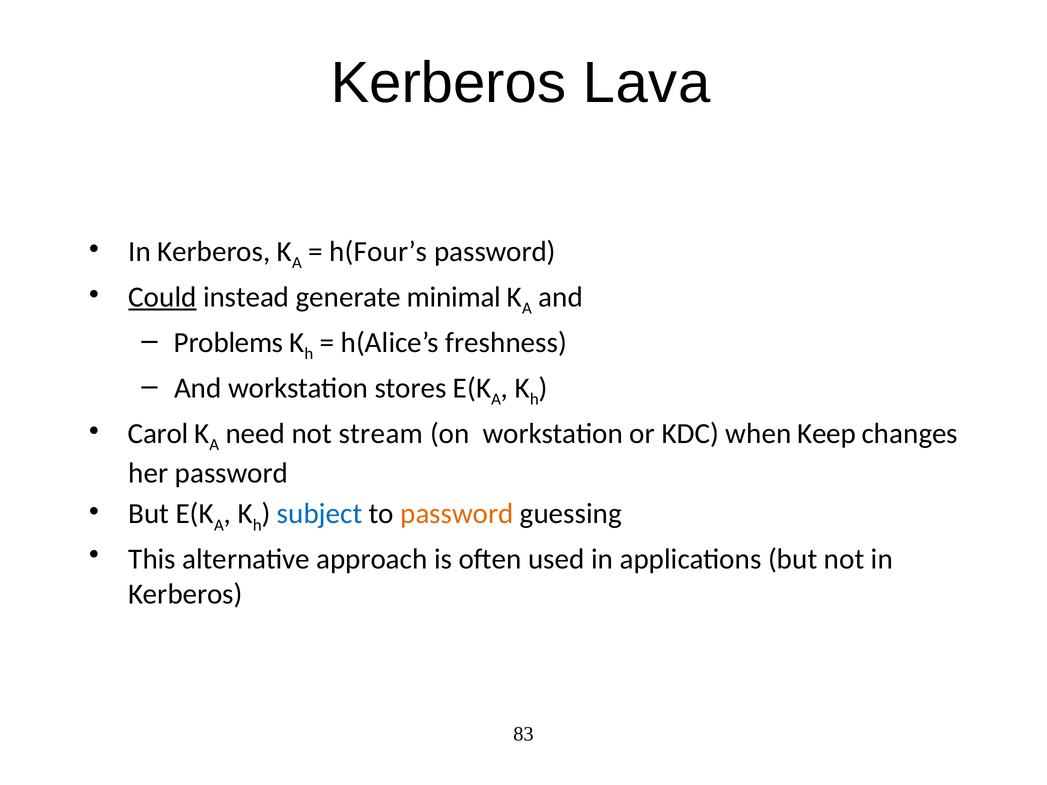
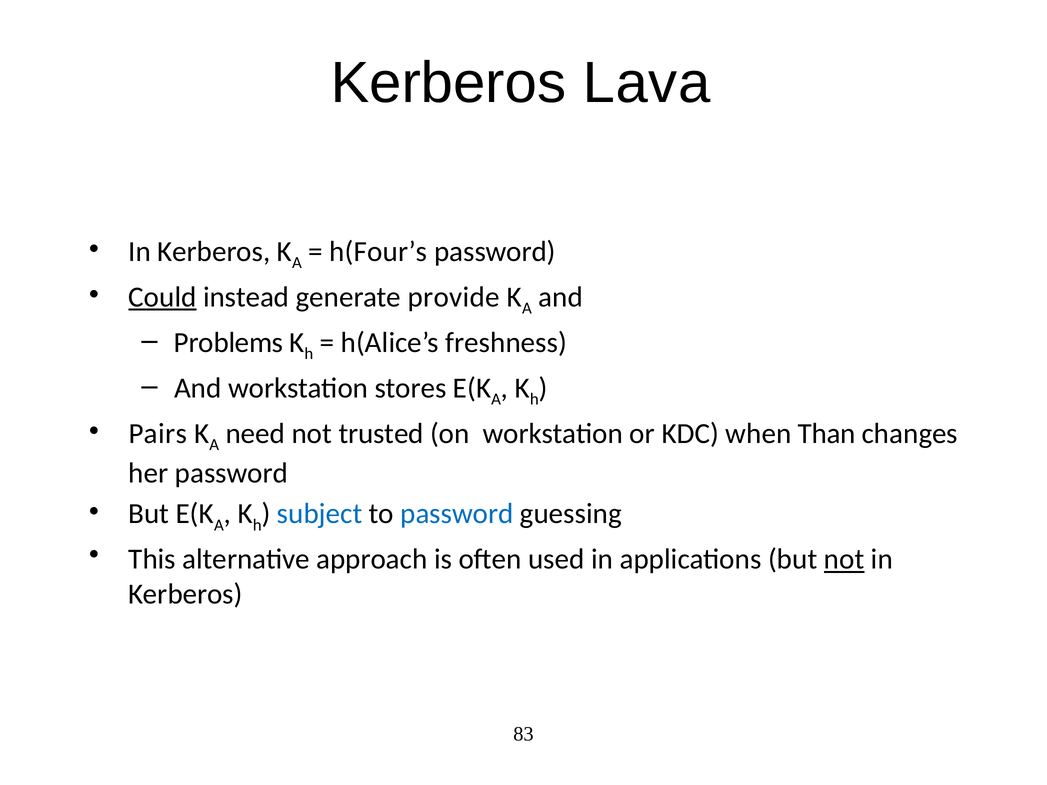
minimal: minimal -> provide (454, 297)
Carol: Carol -> Pairs (158, 434)
stream: stream -> trusted (381, 434)
Keep: Keep -> Than (827, 434)
password colour: orange -> blue (457, 514)
not underline: none -> present (844, 560)
